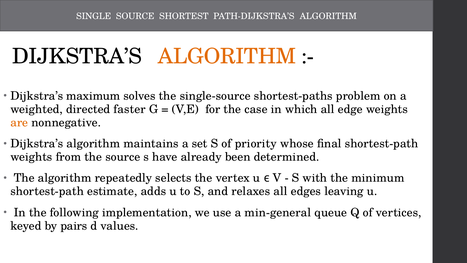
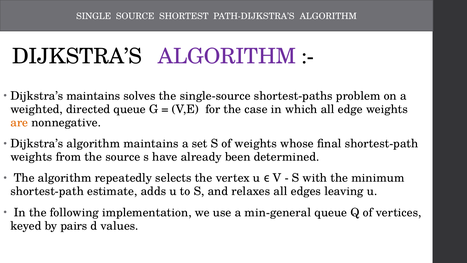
ALGORITHM colour: orange -> purple (227, 56)
Dijkstra’s maximum: maximum -> maintains (93, 96)
directed faster: faster -> queue (130, 109)
of priority: priority -> weights (256, 143)
